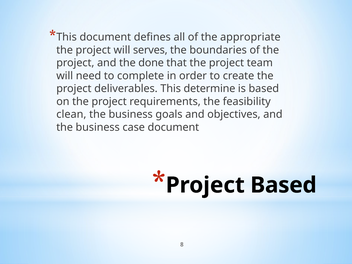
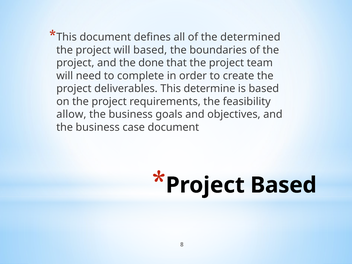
appropriate: appropriate -> determined (250, 37)
will serves: serves -> based (150, 50)
clean: clean -> allow (71, 114)
